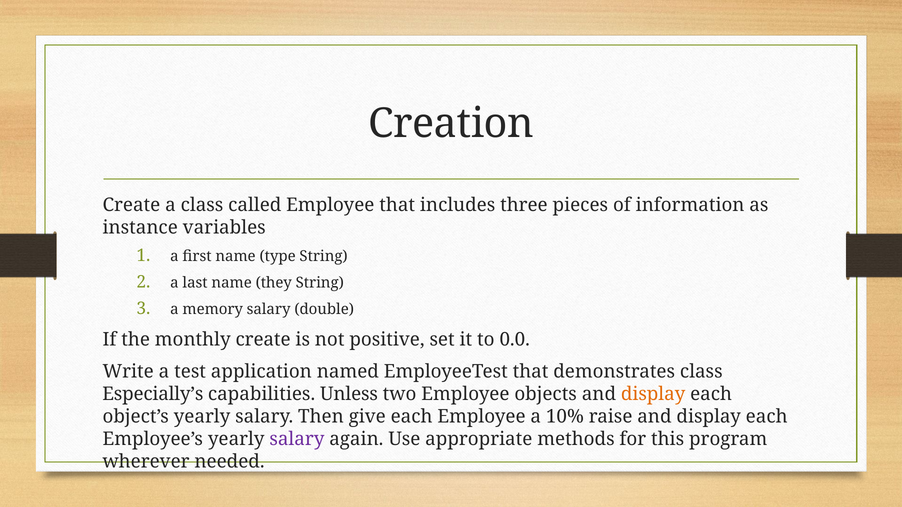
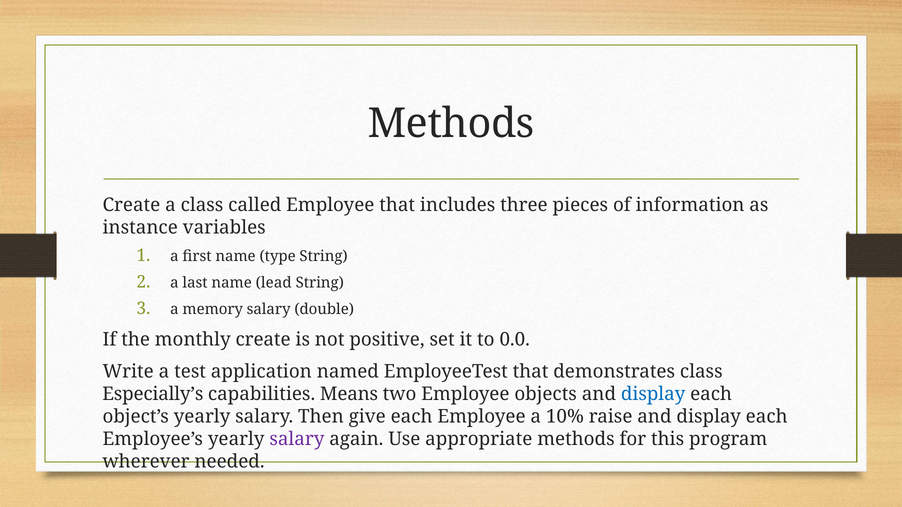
Creation: Creation -> Methods (451, 124)
they: they -> lead (274, 283)
Unless: Unless -> Means (349, 394)
display colour: orange -> blue (653, 394)
